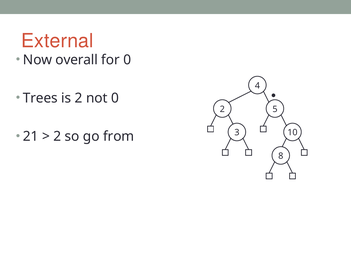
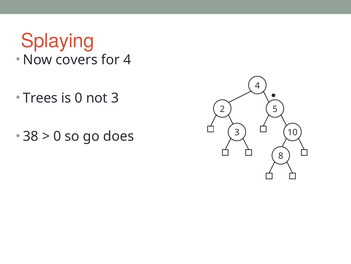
External: External -> Splaying (57, 41)
overall: overall -> covers (77, 60)
for 0: 0 -> 4 (127, 60)
is 2: 2 -> 0 (79, 98)
not 0: 0 -> 3 (115, 98)
21: 21 -> 38 (31, 136)
2: 2 -> 0 (57, 136)
from: from -> does (119, 136)
